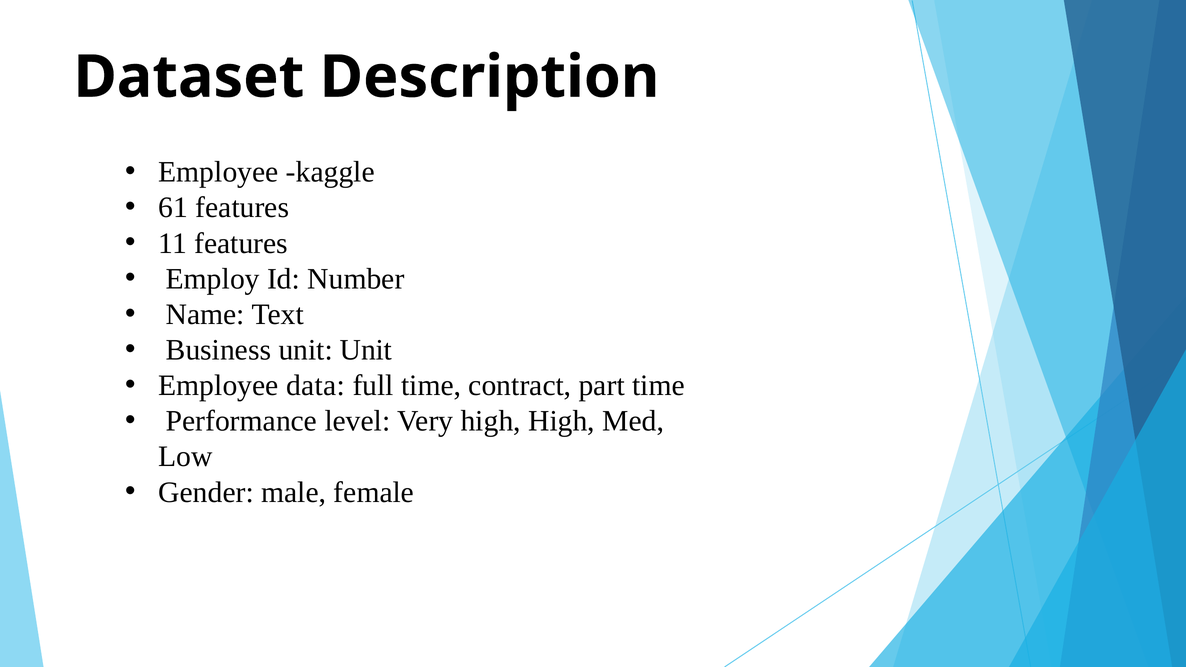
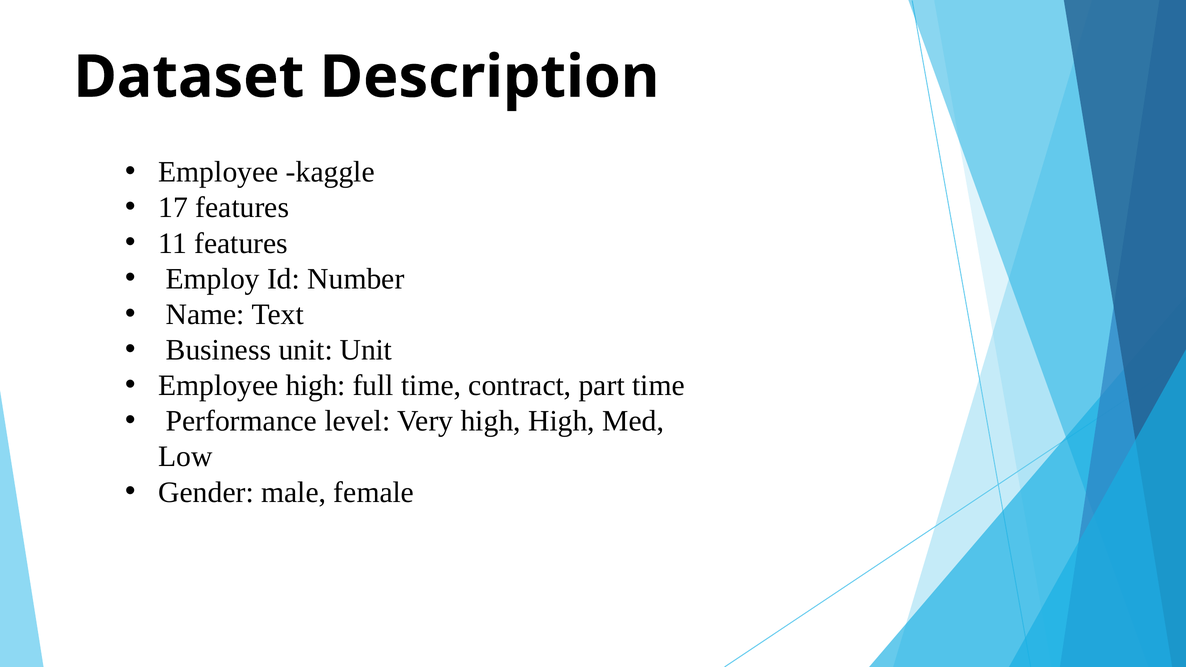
61: 61 -> 17 (173, 208)
Employee data: data -> high (316, 386)
